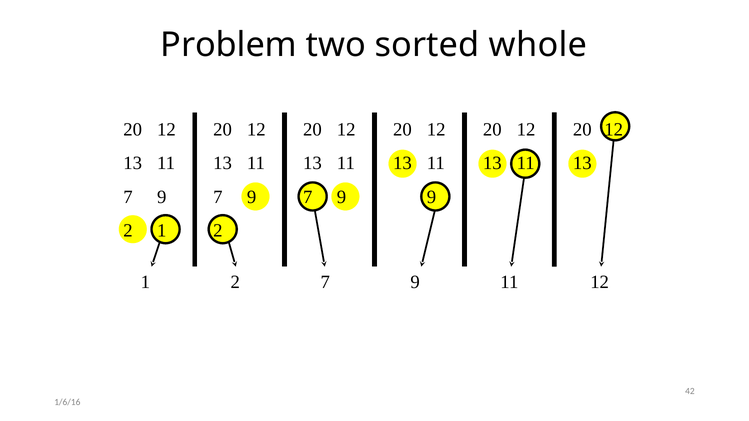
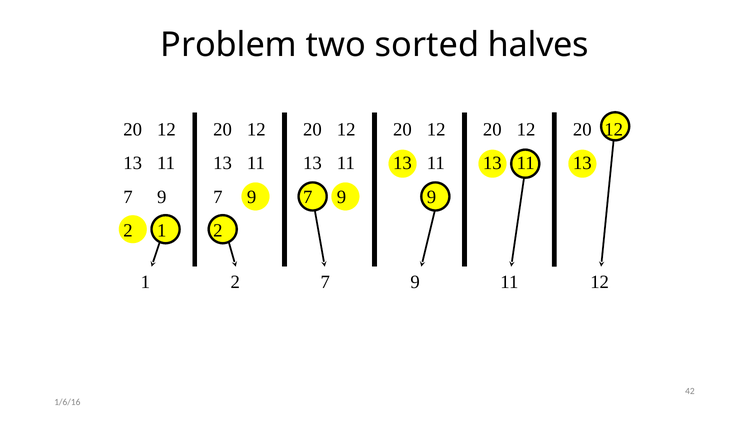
whole: whole -> halves (538, 45)
